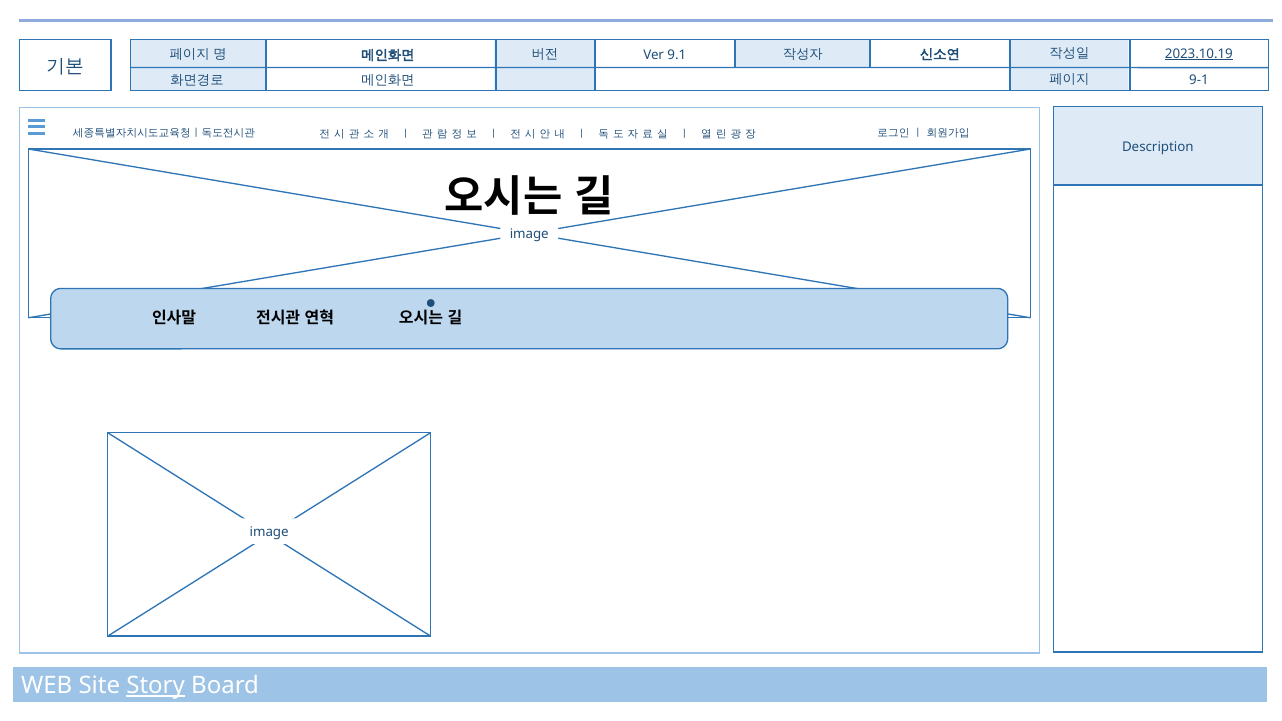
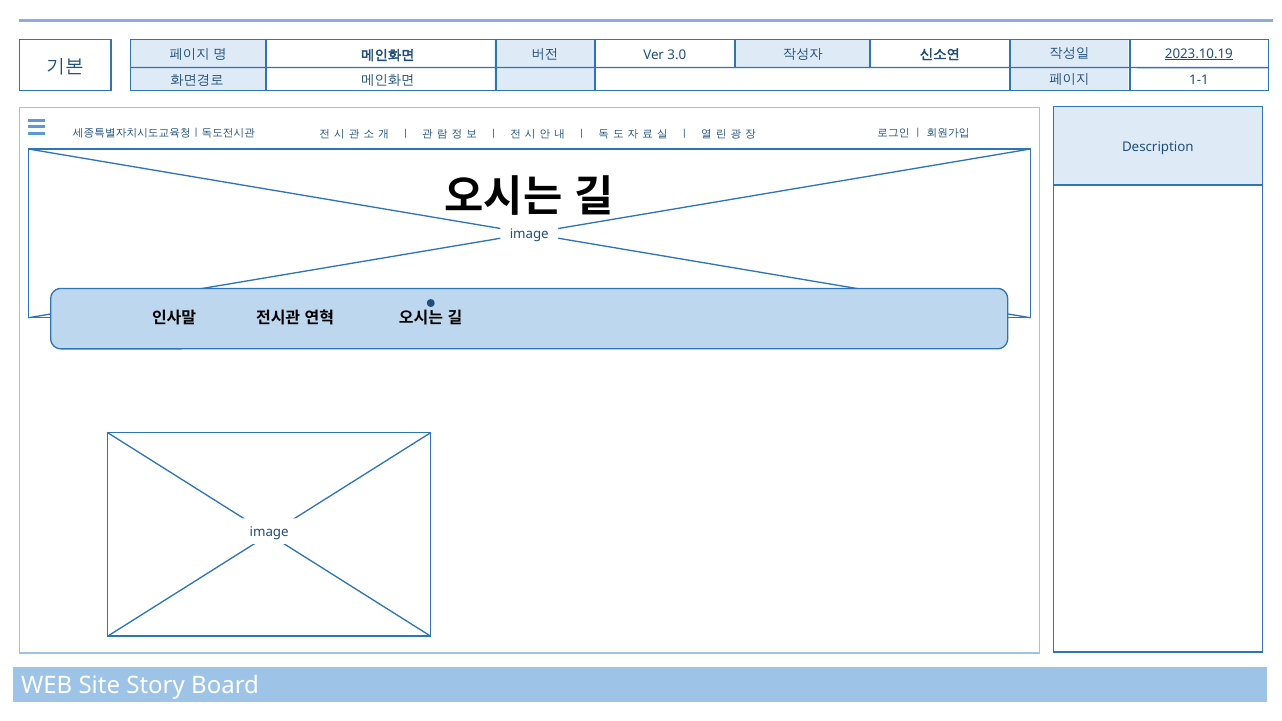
9.1: 9.1 -> 3.0 (677, 55)
9-1: 9-1 -> 1-1 (1199, 80)
Story underline: present -> none (156, 686)
